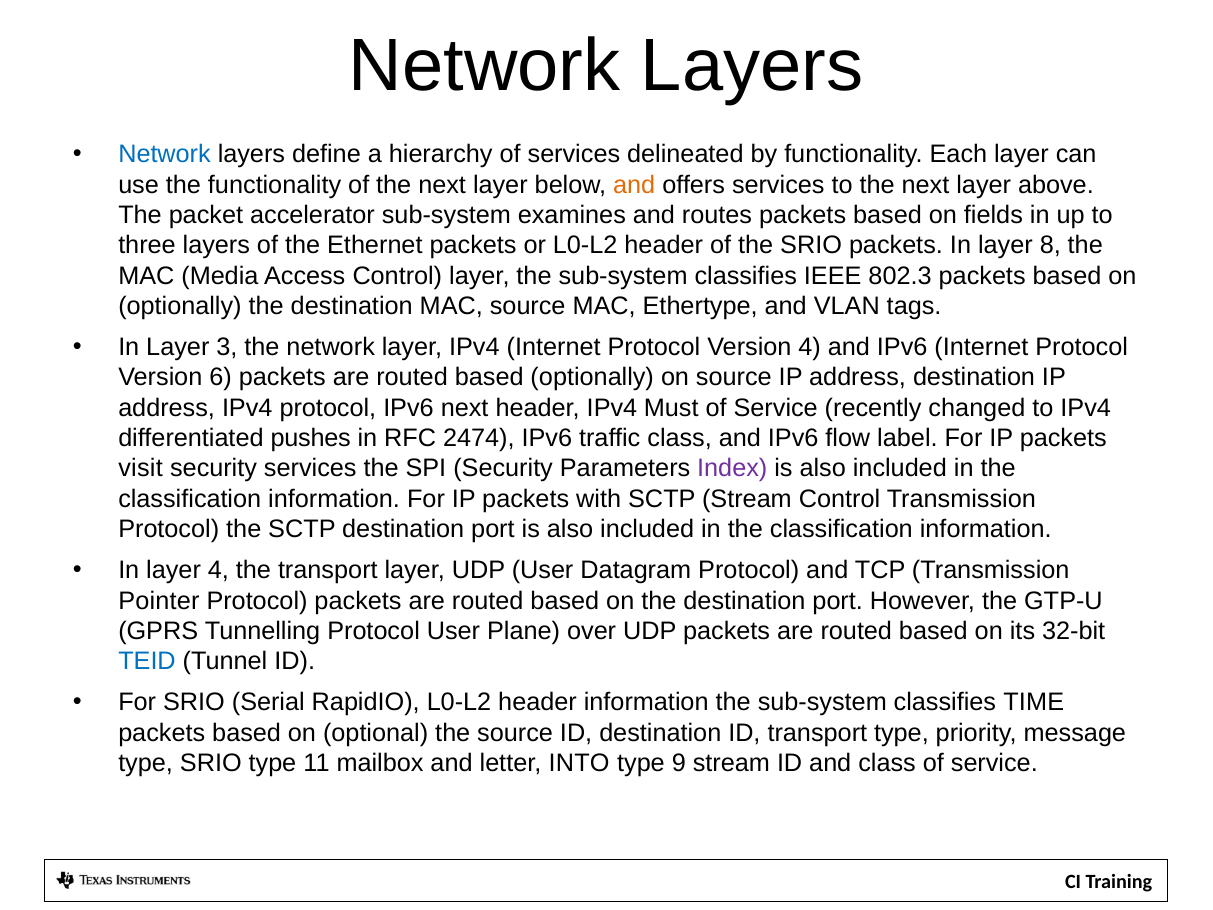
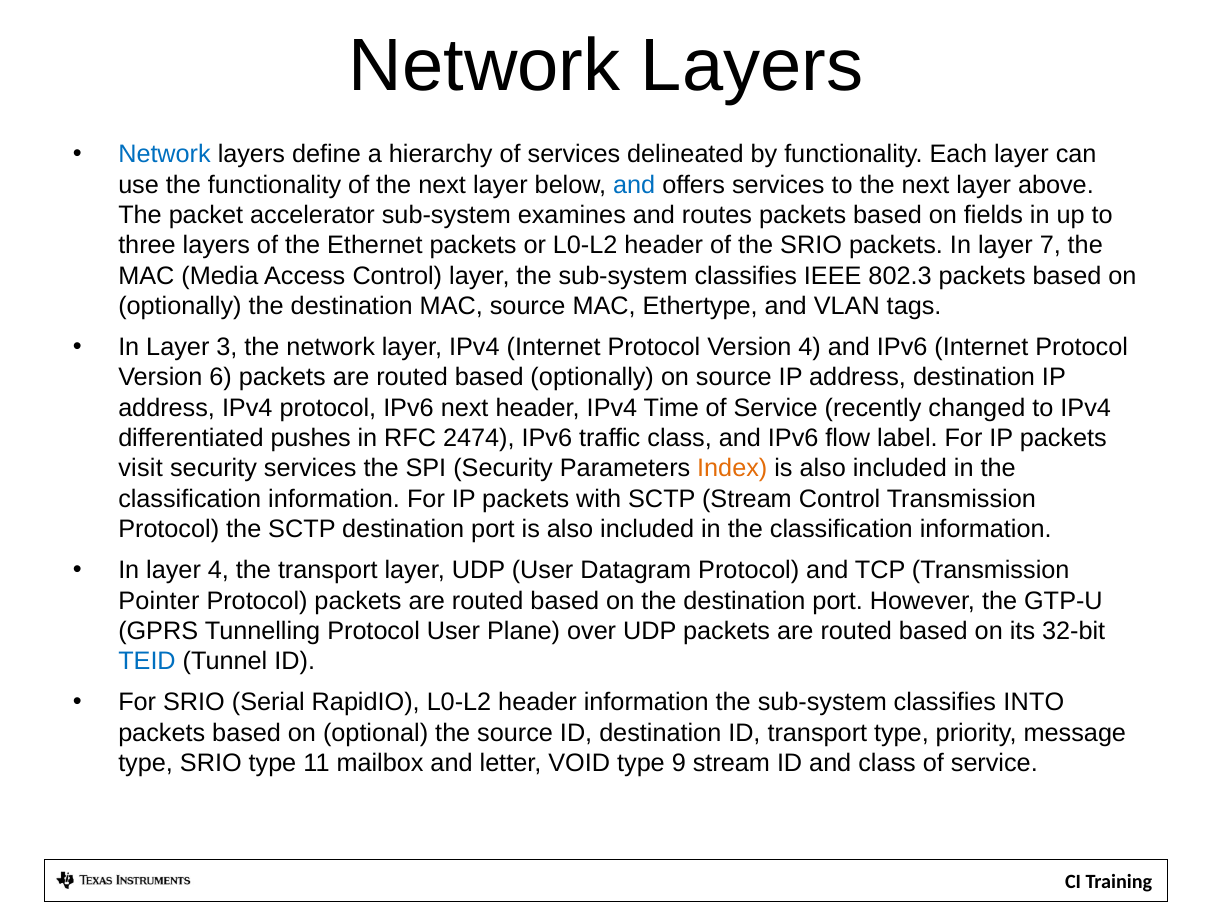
and colour: orange -> blue (634, 185)
8: 8 -> 7 (1050, 245)
Must: Must -> Time (671, 408)
Index colour: purple -> orange (732, 468)
TIME: TIME -> INTO (1034, 702)
INTO: INTO -> VOID (579, 763)
